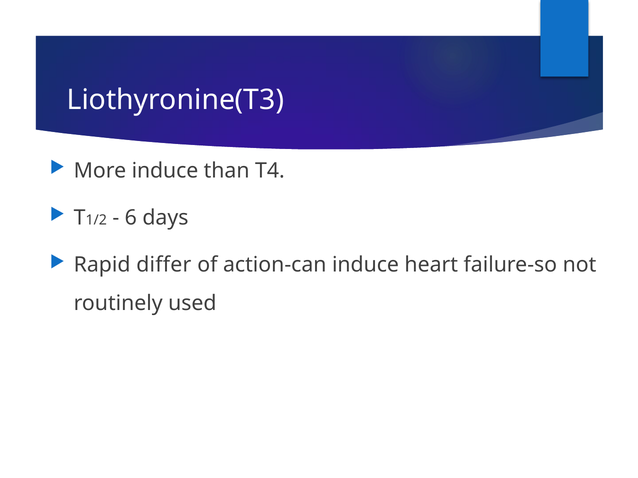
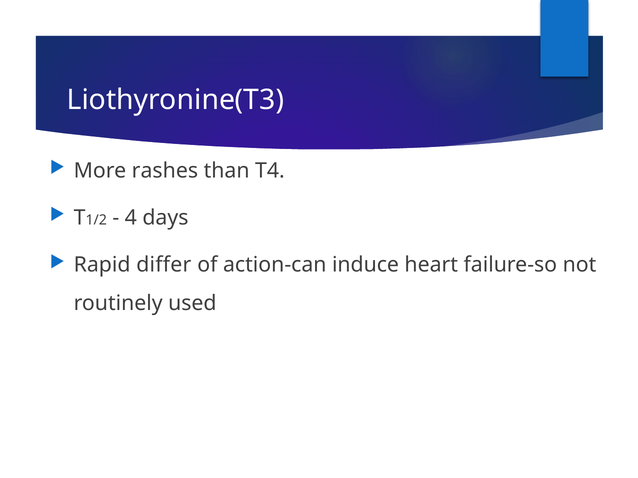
More induce: induce -> rashes (165, 171)
6: 6 -> 4 (131, 218)
